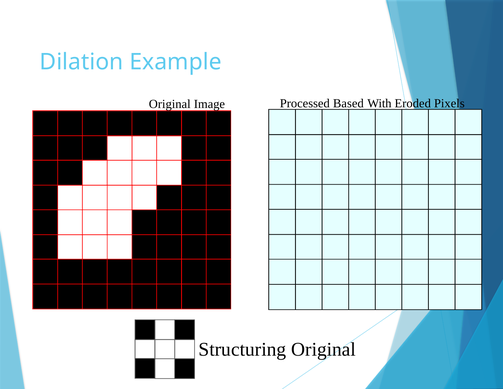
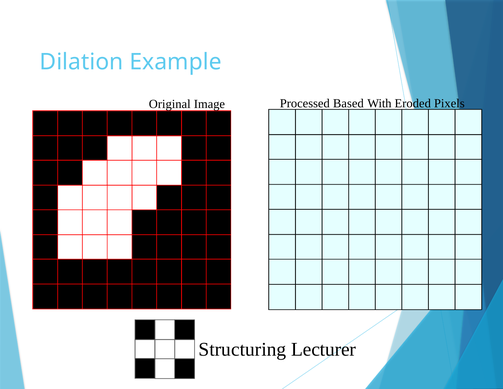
Structuring Original: Original -> Lecturer (324, 349)
